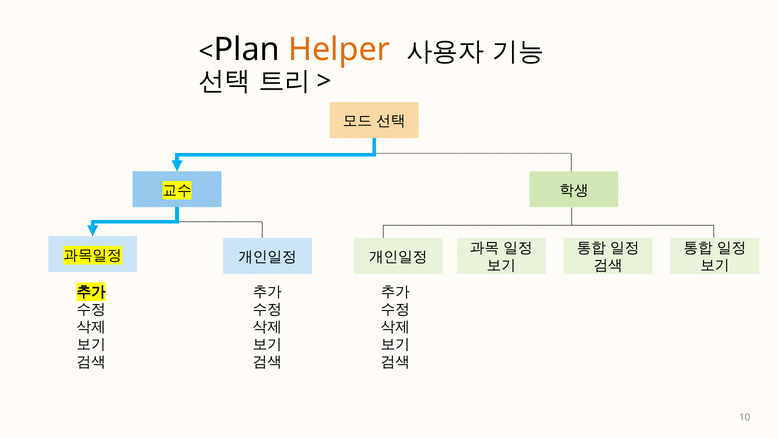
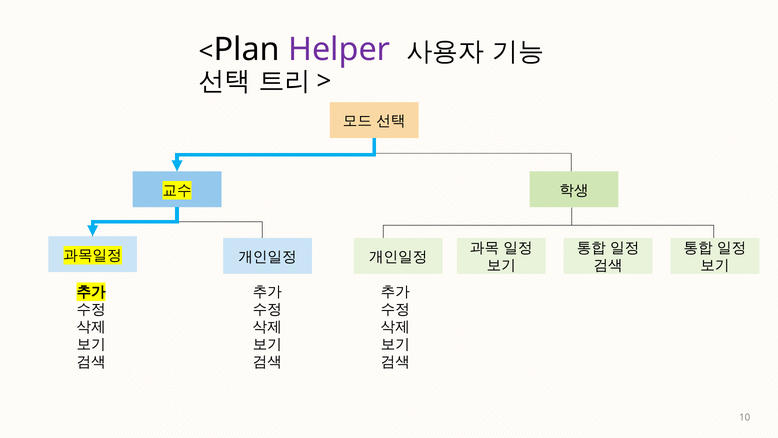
Helper colour: orange -> purple (339, 50)
